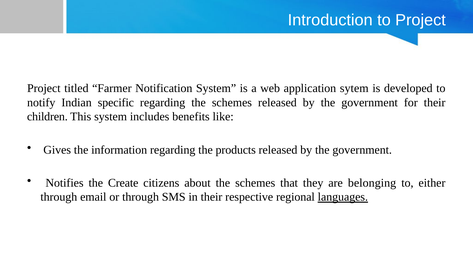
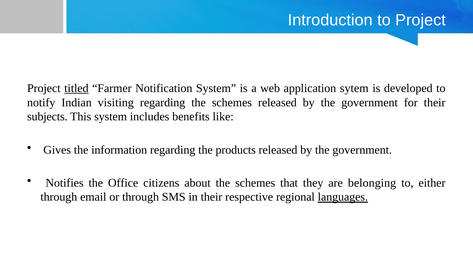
titled underline: none -> present (76, 88)
specific: specific -> visiting (116, 103)
children: children -> subjects (47, 117)
Create: Create -> Office (123, 183)
